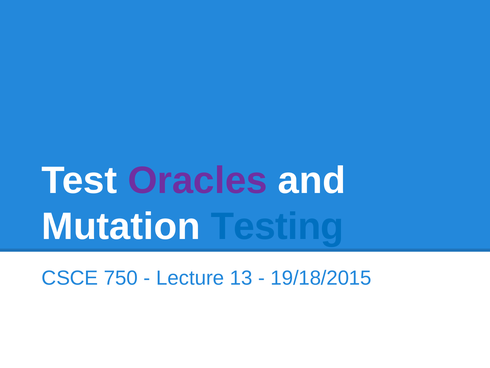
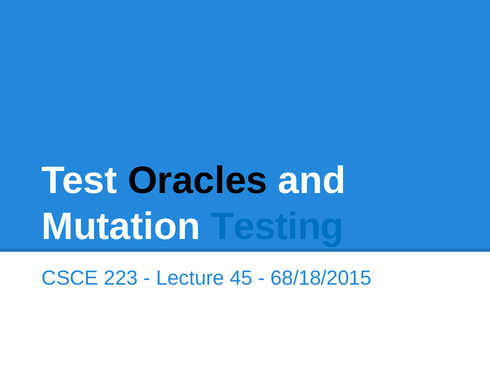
Oracles colour: purple -> black (198, 180)
750: 750 -> 223 (121, 278)
13: 13 -> 45 (241, 278)
19/18/2015: 19/18/2015 -> 68/18/2015 (321, 278)
